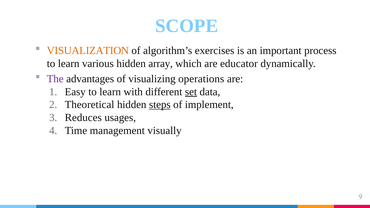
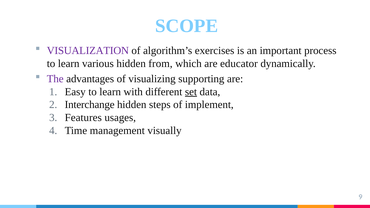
VISUALIZATION colour: orange -> purple (88, 51)
array: array -> from (160, 64)
operations: operations -> supporting (201, 79)
Theoretical: Theoretical -> Interchange (90, 105)
steps underline: present -> none (160, 105)
Reduces: Reduces -> Features (83, 118)
